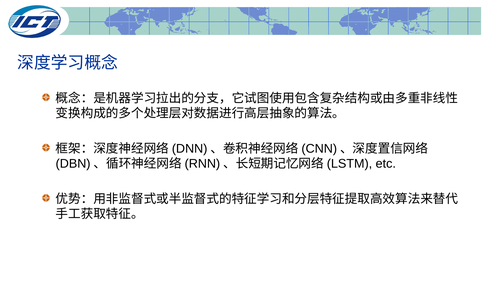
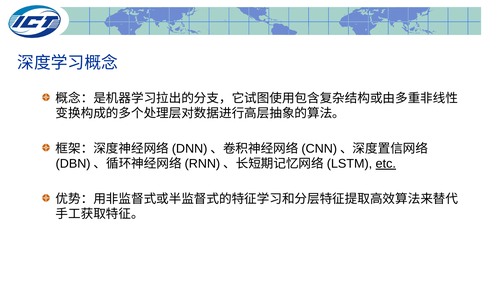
etc underline: none -> present (386, 164)
